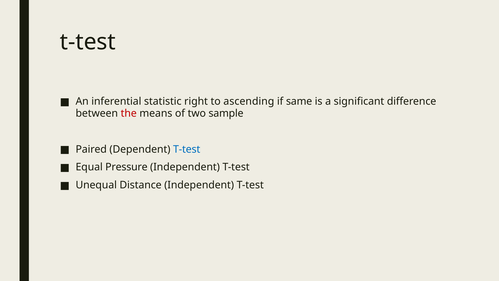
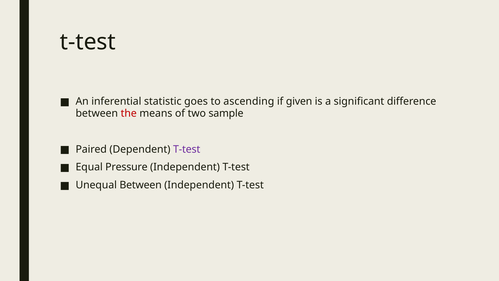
right: right -> goes (196, 101)
same: same -> given (299, 101)
T-test colour: blue -> purple (187, 149)
Unequal Distance: Distance -> Between (141, 185)
